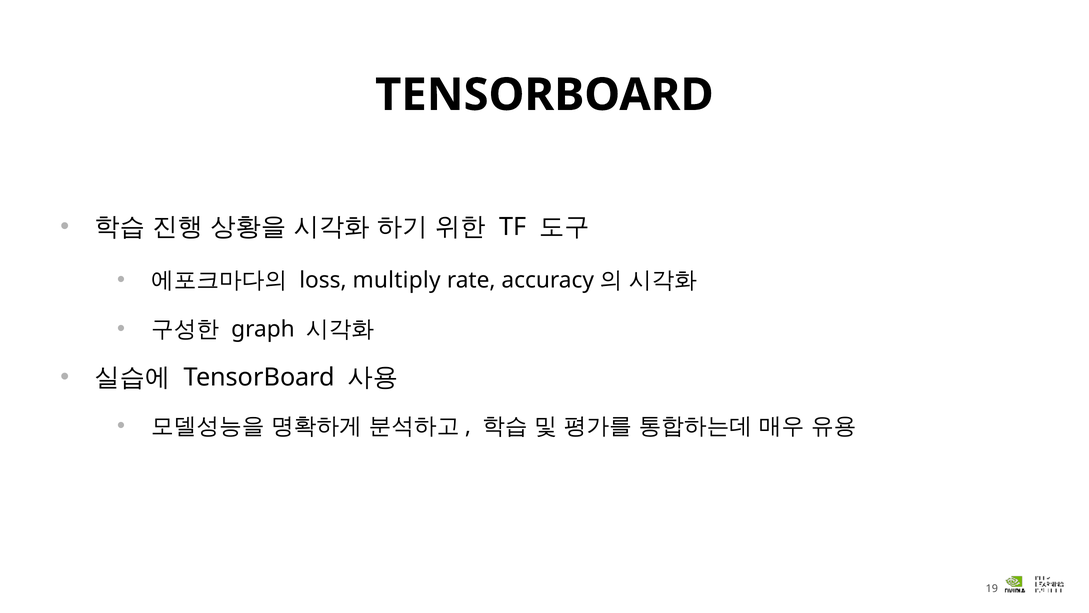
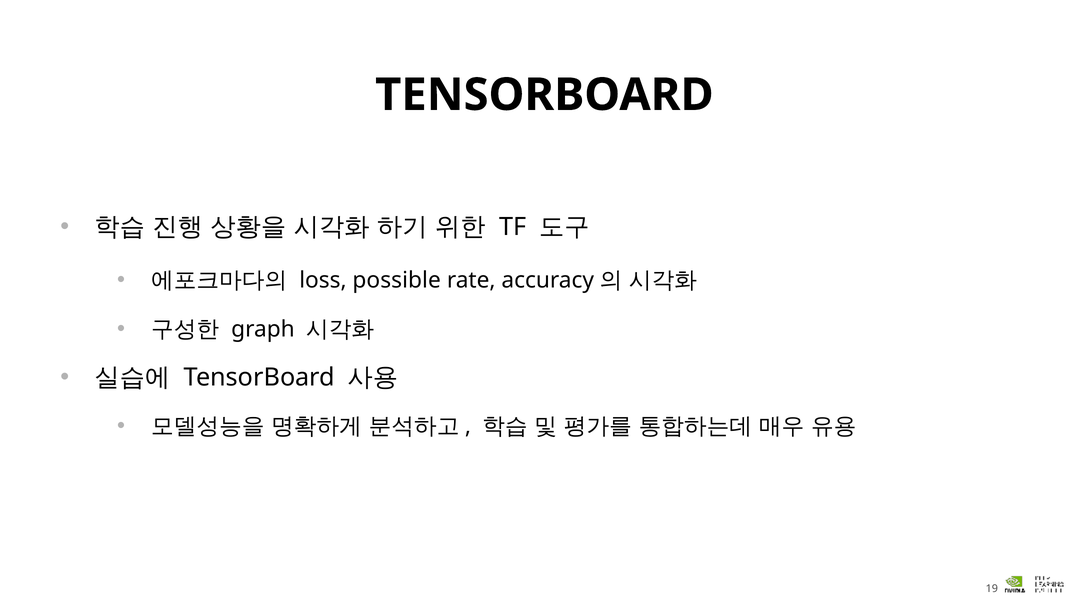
multiply: multiply -> possible (397, 280)
